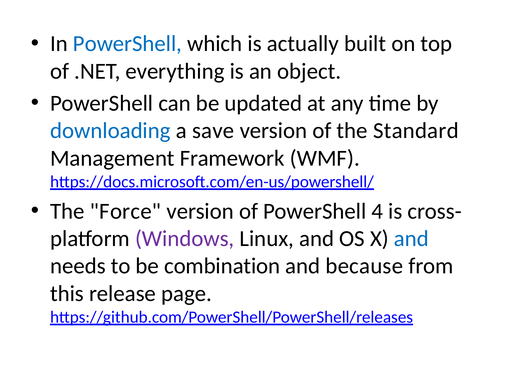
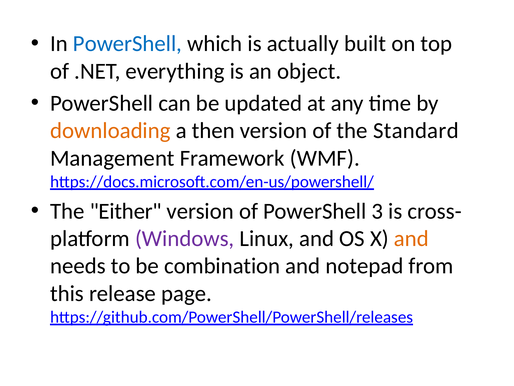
downloading colour: blue -> orange (110, 130)
save: save -> then (213, 130)
Force: Force -> Either (126, 211)
4: 4 -> 3 (377, 211)
and colour: blue -> orange (411, 238)
because: because -> notepad (364, 266)
